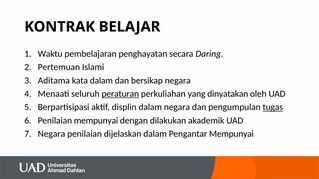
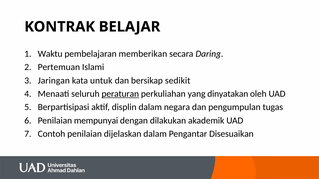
penghayatan: penghayatan -> memberikan (143, 54)
Aditama: Aditama -> Jaringan (54, 81)
kata dalam: dalam -> untuk (101, 81)
bersikap negara: negara -> sedikit (178, 81)
tugas underline: present -> none (273, 107)
Negara: Negara -> Contoh (52, 134)
Pengantar Mempunyai: Mempunyai -> Disesuaikan (231, 134)
